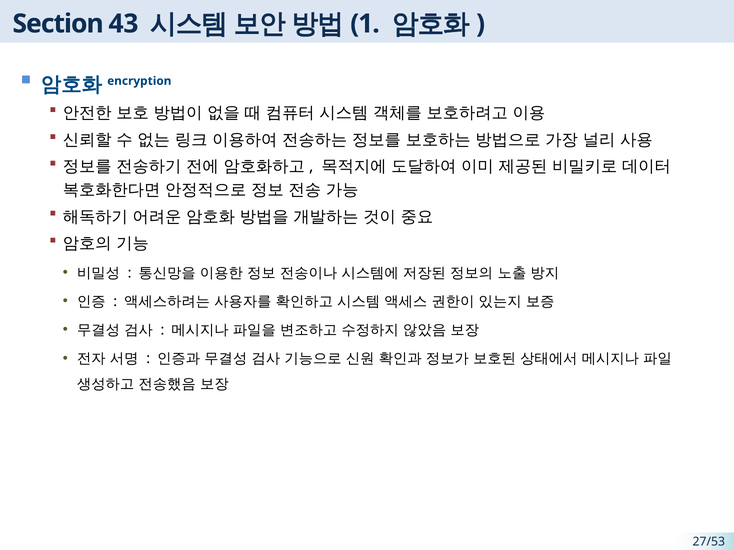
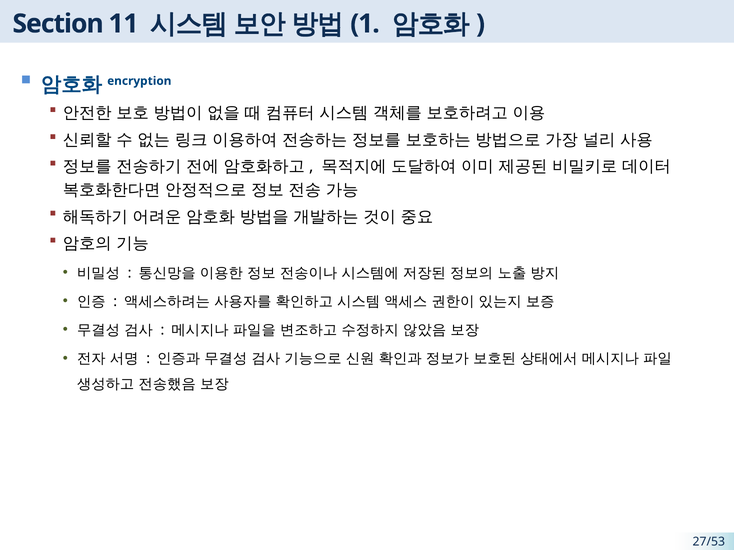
43: 43 -> 11 (123, 24)
